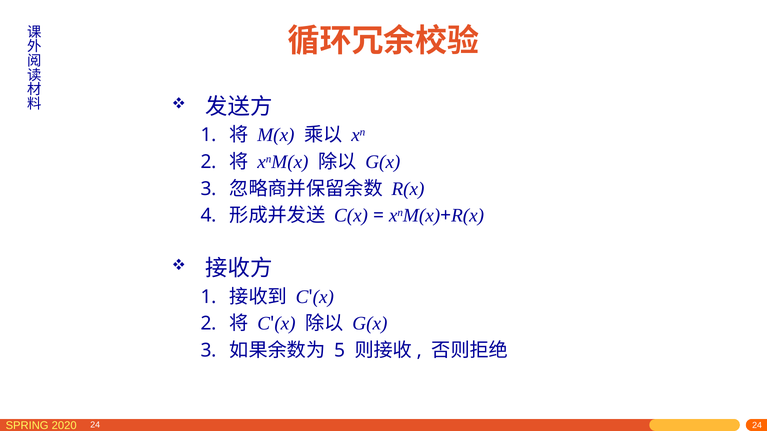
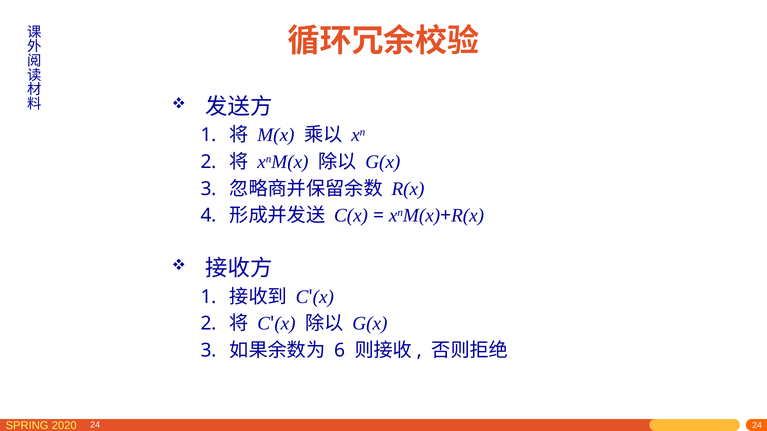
5: 5 -> 6 (340, 351)
